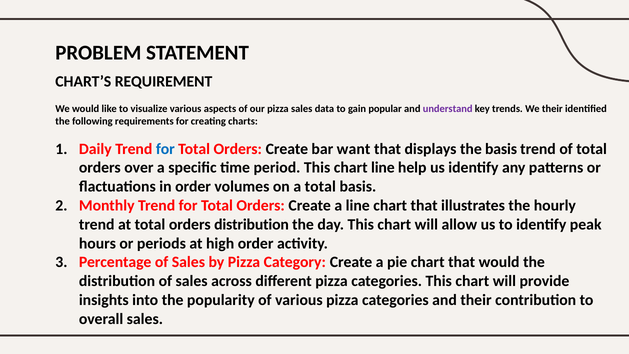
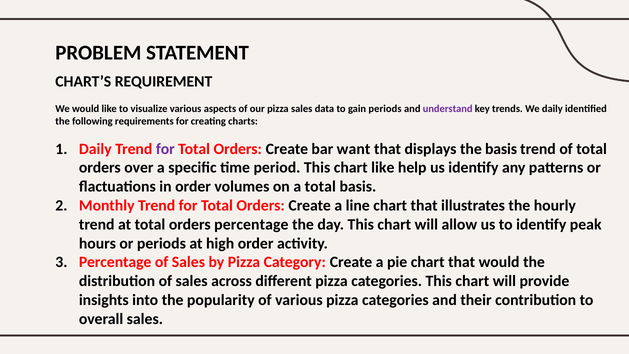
gain popular: popular -> periods (385, 109)
We their: their -> daily (552, 109)
for colour: blue -> purple (165, 149)
chart line: line -> like (383, 168)
orders distribution: distribution -> percentage (251, 224)
